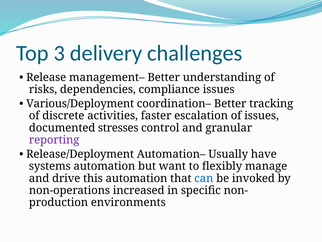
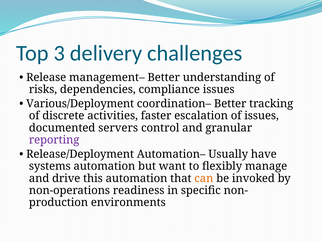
stresses: stresses -> servers (118, 128)
can colour: blue -> orange (204, 178)
increased: increased -> readiness (139, 190)
